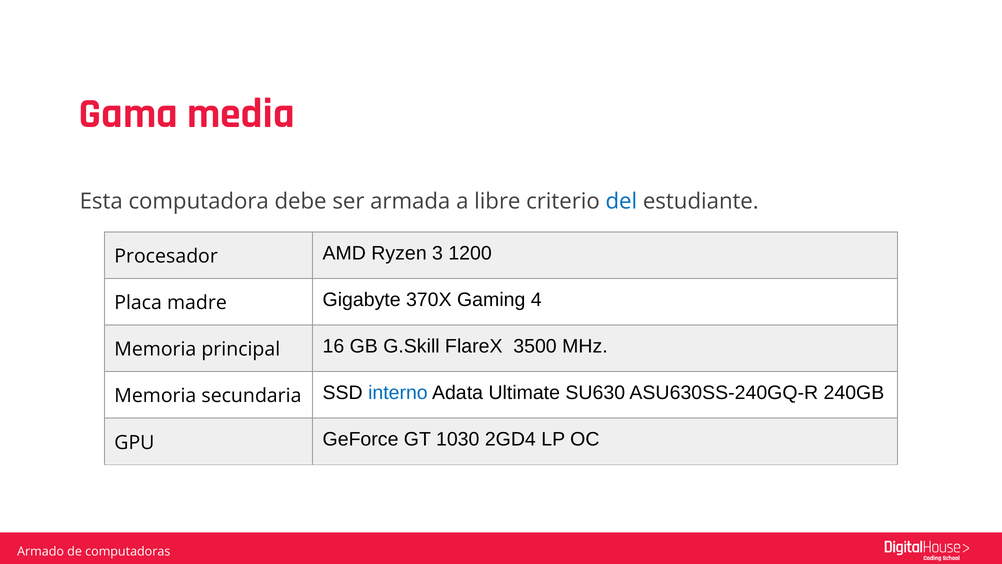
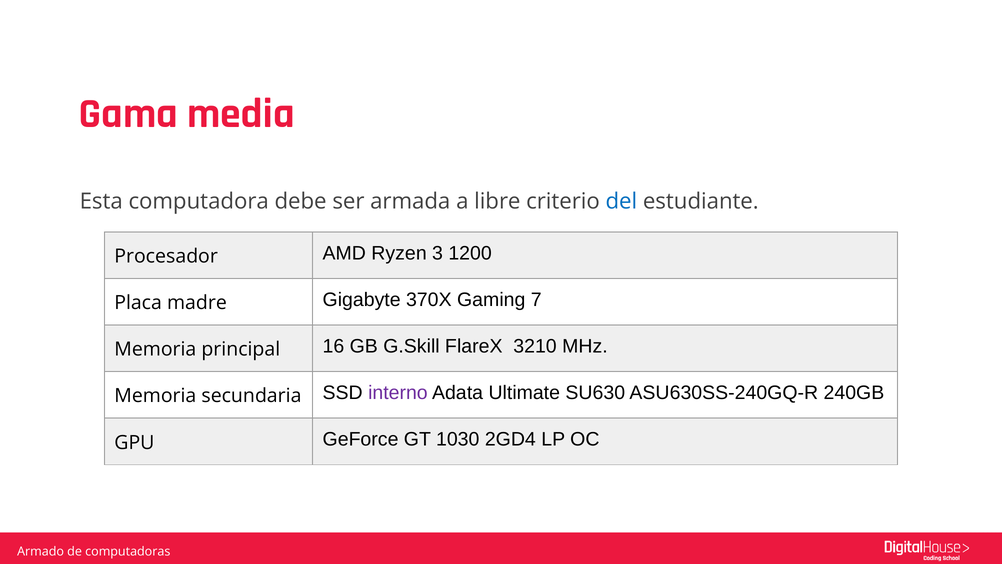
4: 4 -> 7 (536, 300)
3500: 3500 -> 3210 (535, 346)
interno colour: blue -> purple (398, 393)
